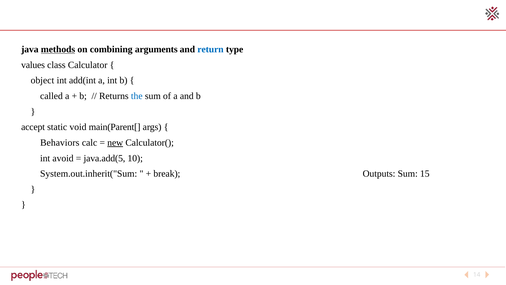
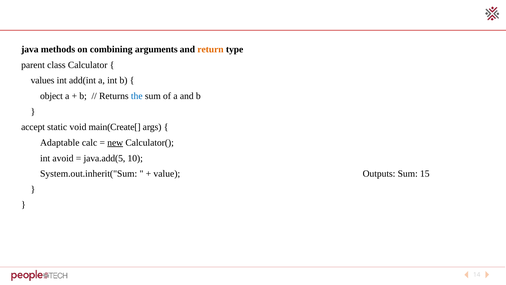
methods underline: present -> none (58, 49)
return colour: blue -> orange (210, 49)
values: values -> parent (33, 65)
object: object -> values (43, 80)
called: called -> object (52, 96)
main(Parent[: main(Parent[ -> main(Create[ (115, 127)
Behaviors: Behaviors -> Adaptable (60, 142)
break: break -> value (167, 174)
